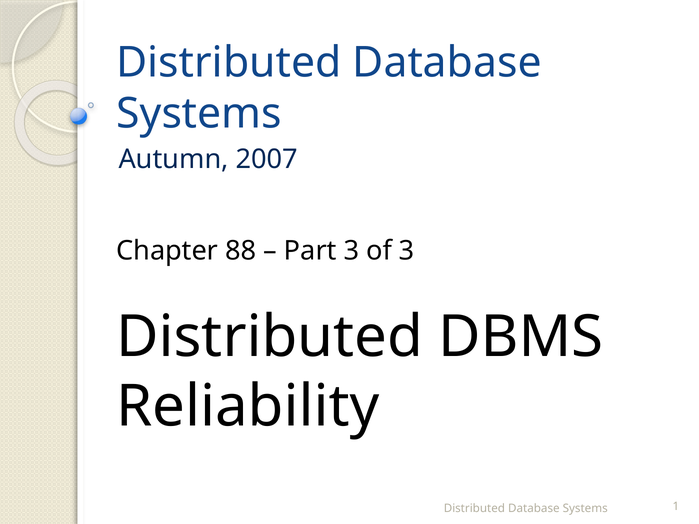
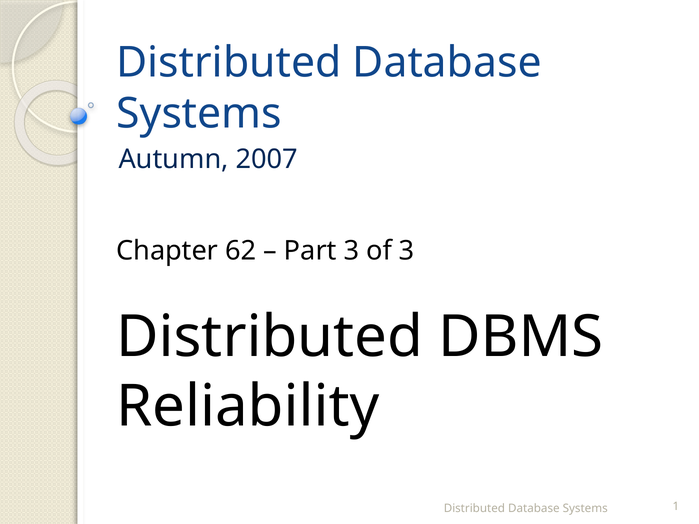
88: 88 -> 62 (241, 251)
